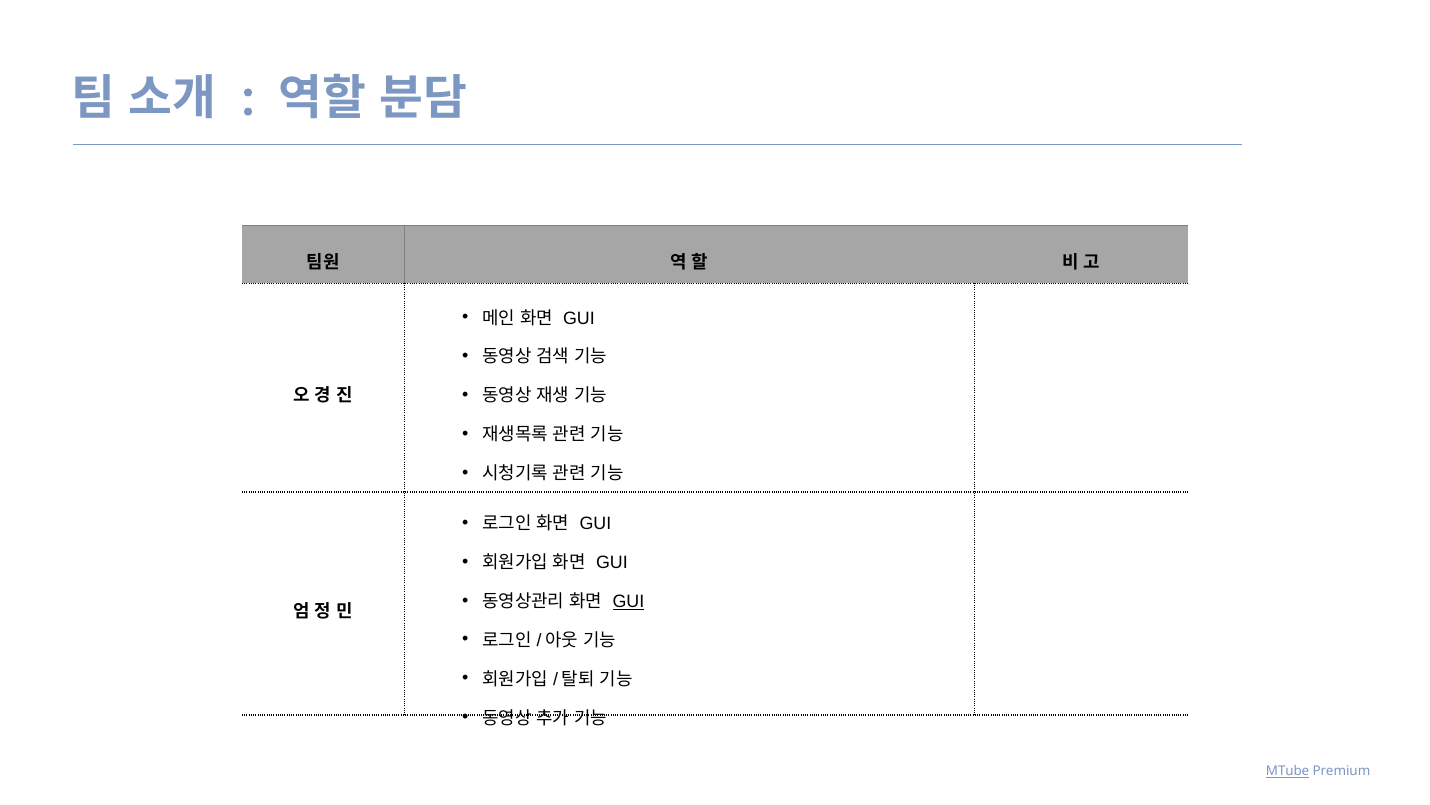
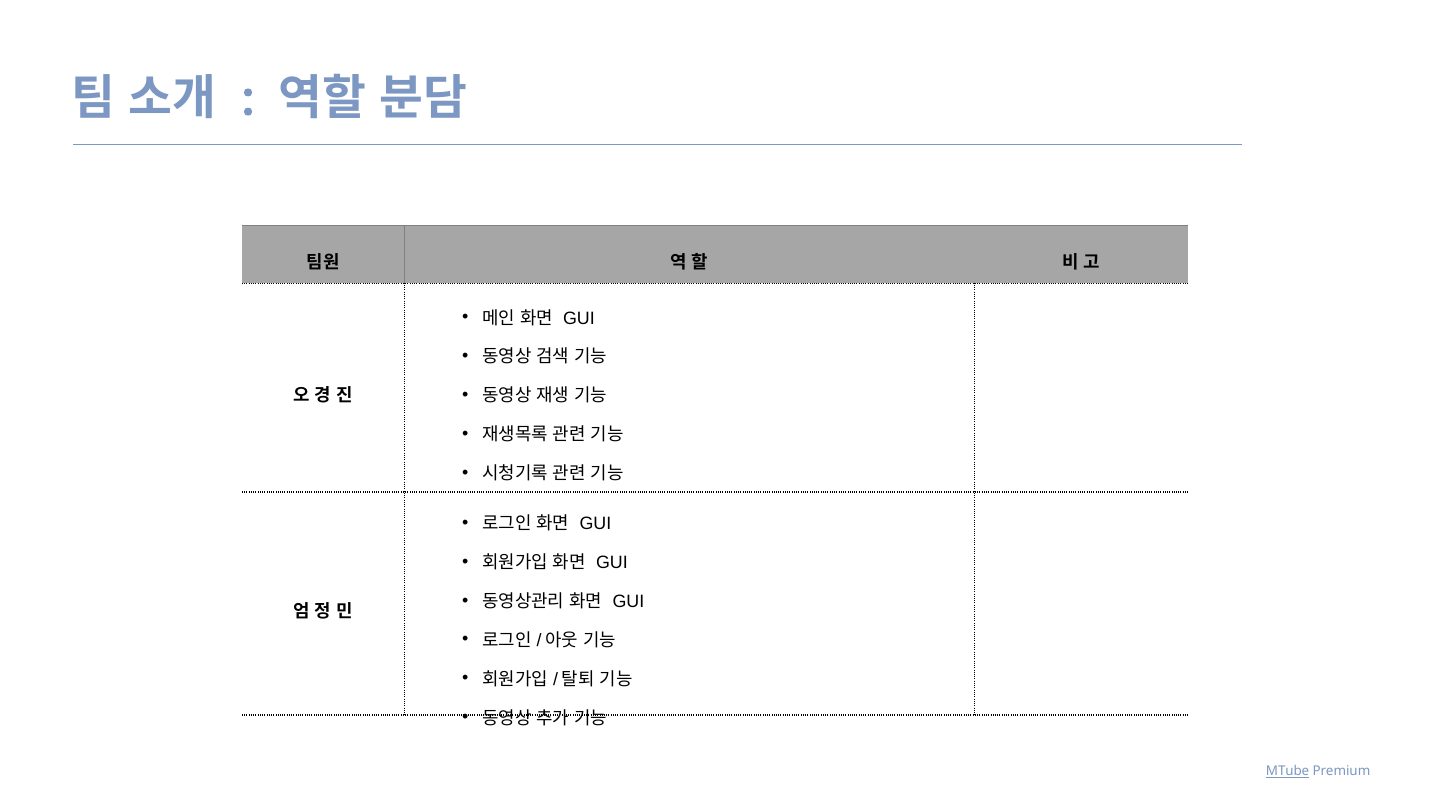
GUI underline: present -> none (628, 601)
